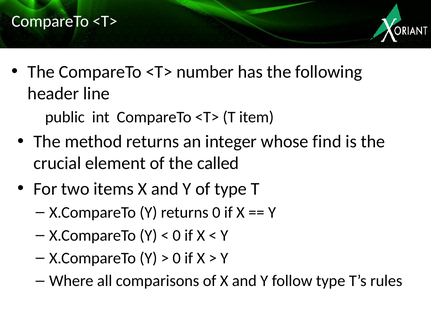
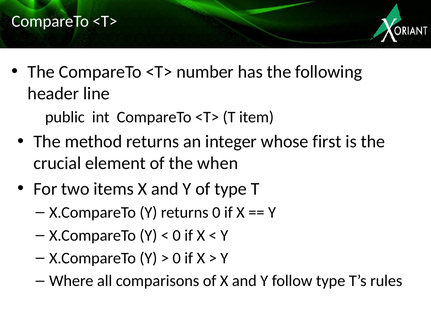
find: find -> first (327, 141)
called: called -> when (218, 163)
